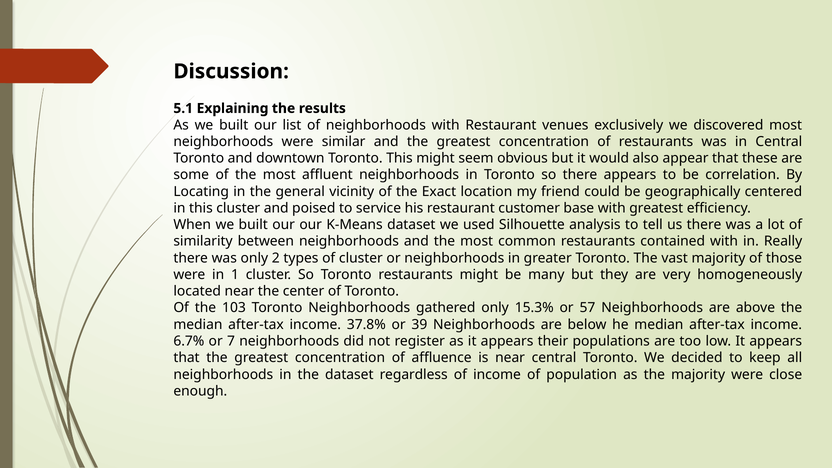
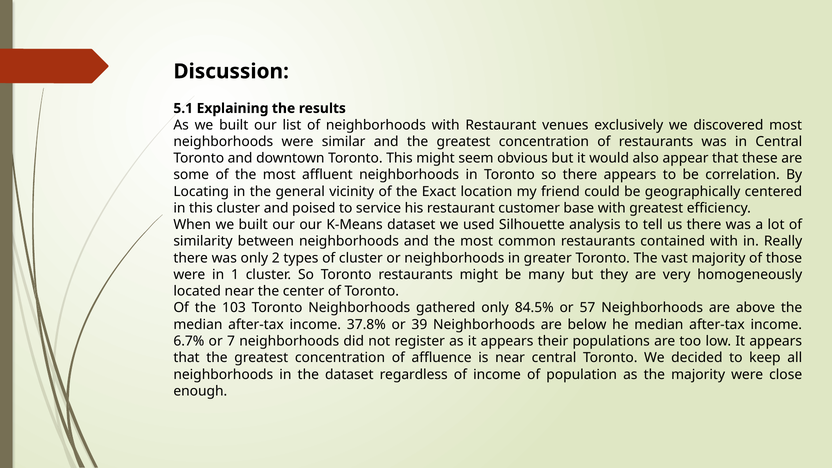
15.3%: 15.3% -> 84.5% (534, 308)
